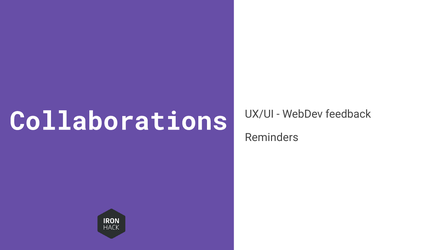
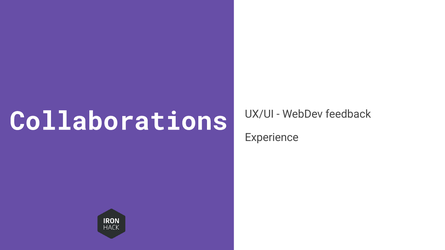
Reminders: Reminders -> Experience (272, 138)
